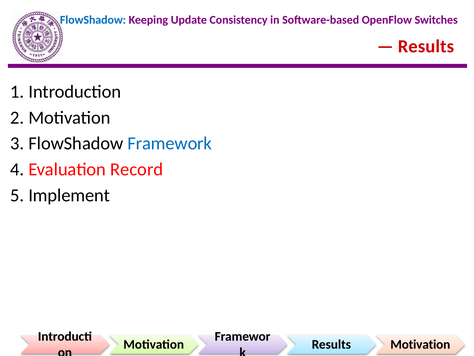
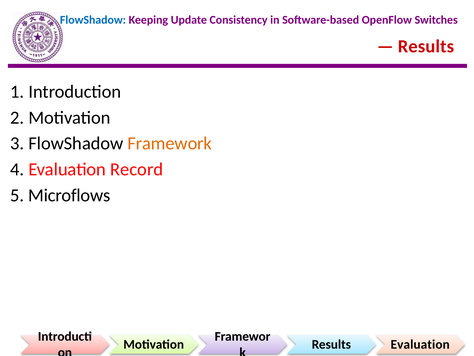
Framework colour: blue -> orange (170, 143)
Implement: Implement -> Microflows (69, 195)
Results Motivation: Motivation -> Evaluation (420, 344)
